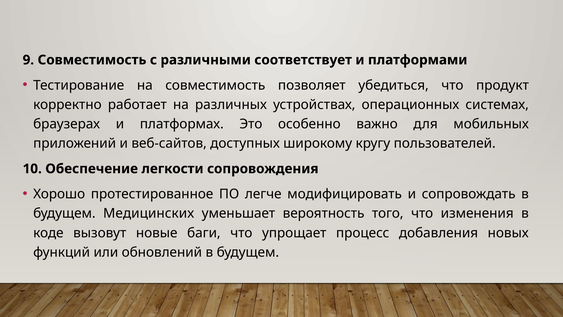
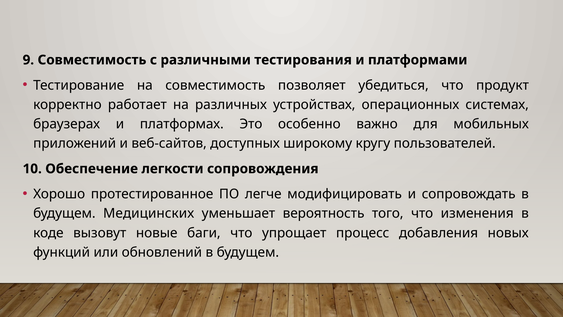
соответствует: соответствует -> тестирования (303, 60)
